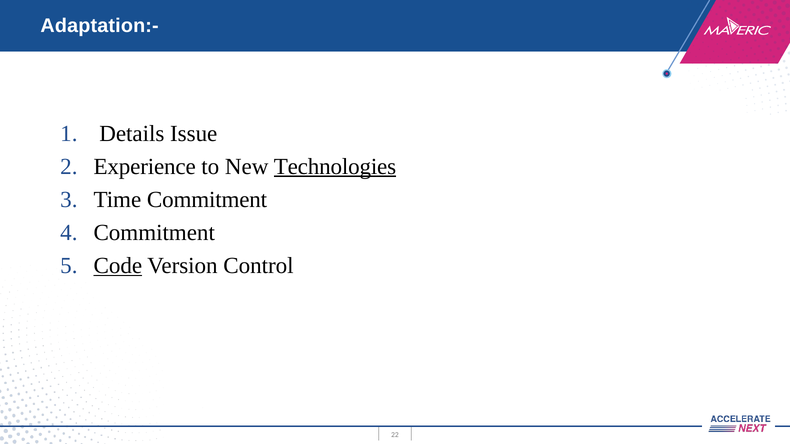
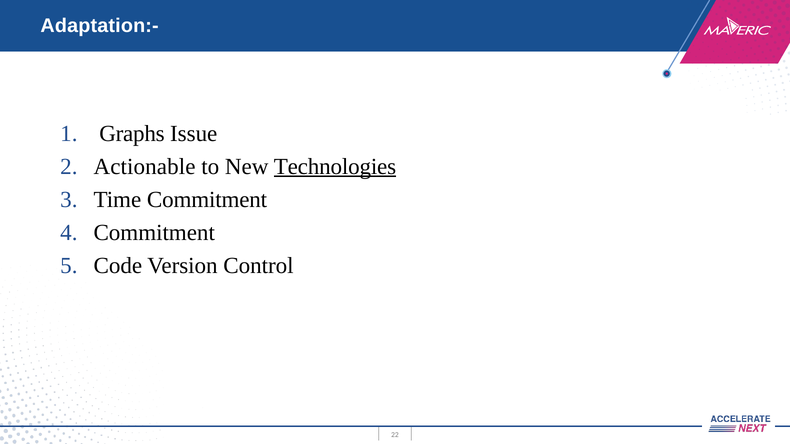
Details: Details -> Graphs (132, 134)
Experience: Experience -> Actionable (145, 167)
Code underline: present -> none (118, 266)
